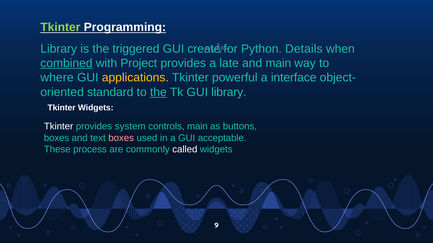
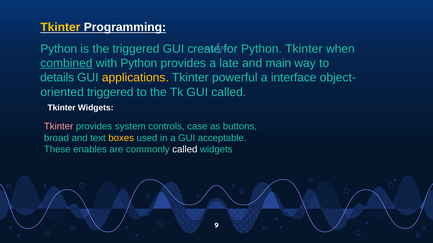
Tkinter colour: light green -> yellow (60, 27)
Library: Library -> Python (59, 49)
Python Details: Details -> Tkinter (304, 49)
with Project: Project -> Python (139, 63)
where: where -> details (57, 78)
standard: standard -> triggered (110, 92)
the underline: present -> none (158, 92)
GUI library: library -> called (229, 92)
Tkinter colour: white -> pink (59, 127)
controls main: main -> case (197, 127)
boxes: boxes -> broad (56, 138)
boxes colour: pink -> yellow (121, 138)
process: process -> enables (90, 150)
